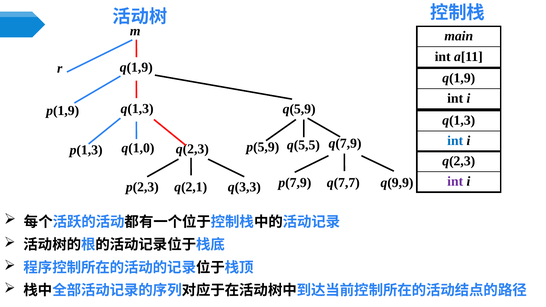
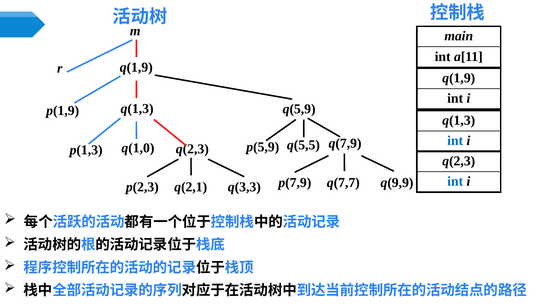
int colour: purple -> blue (455, 182)
